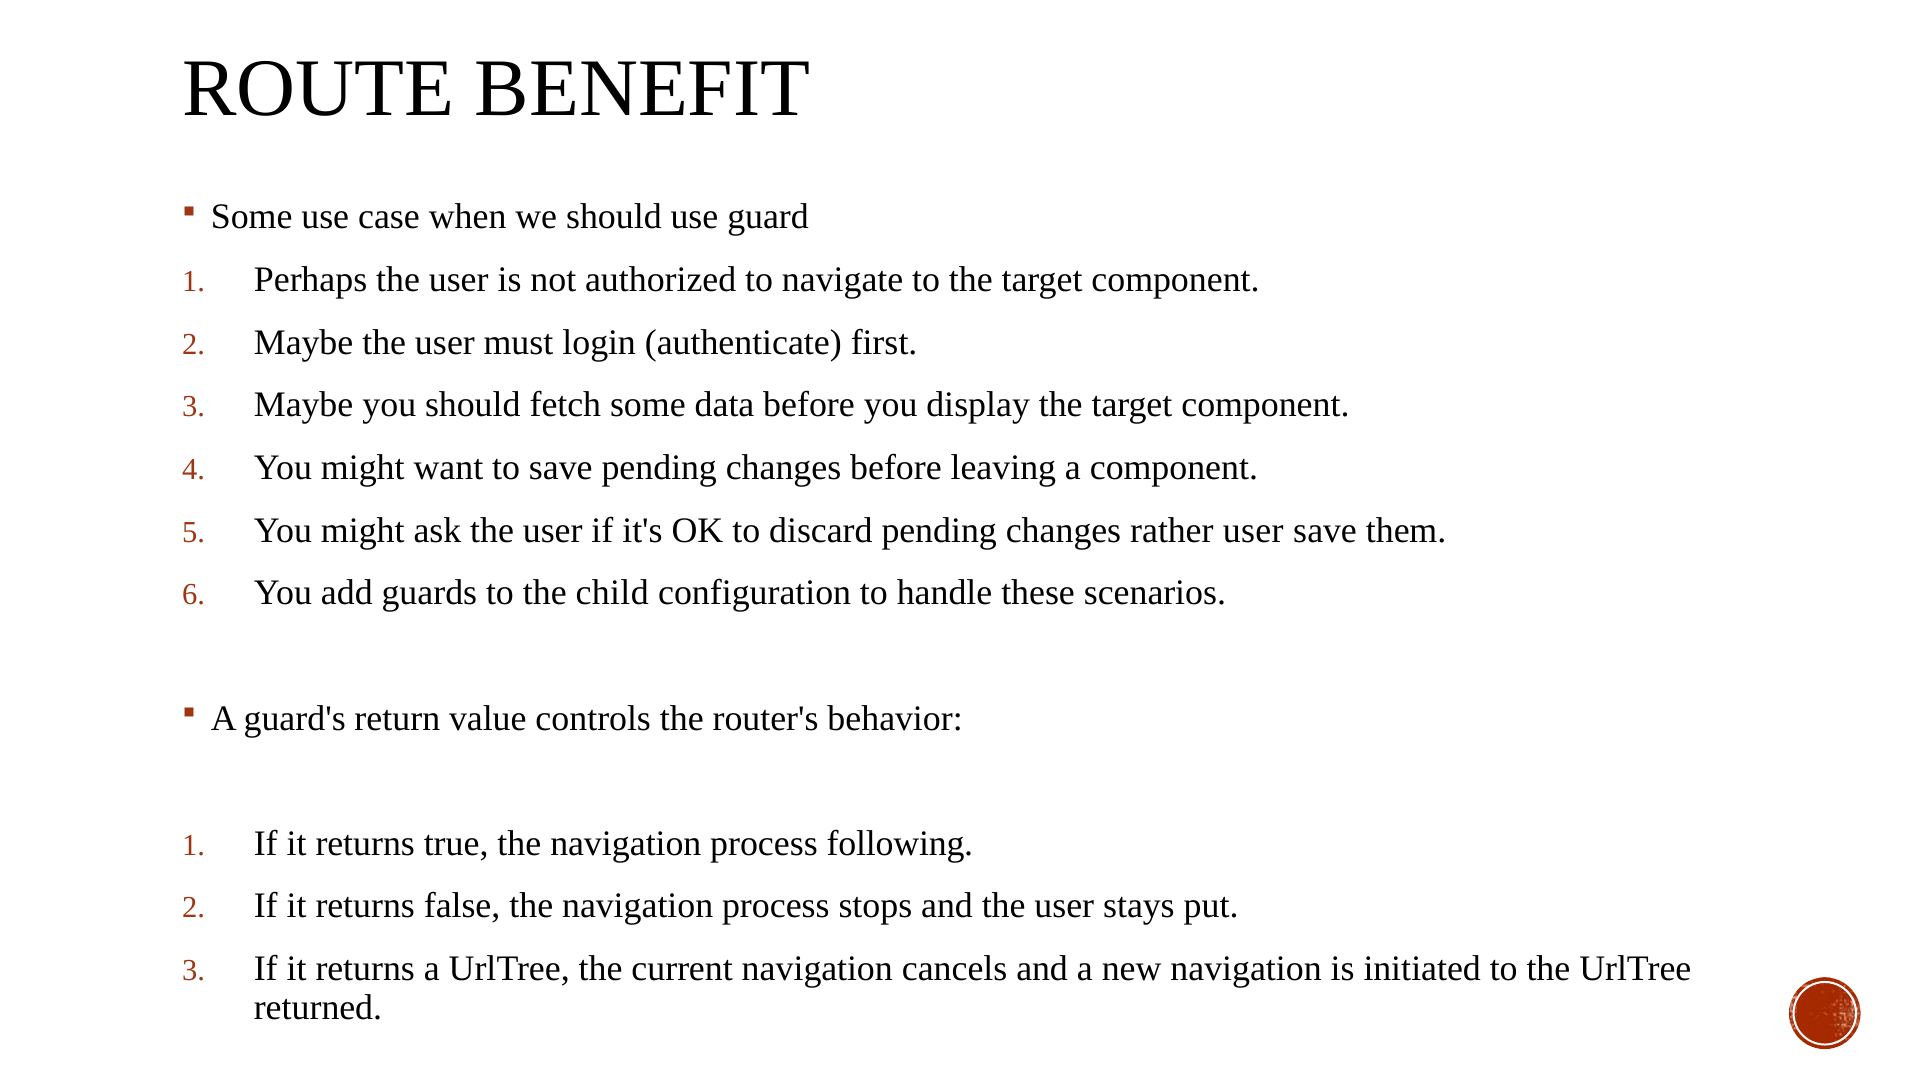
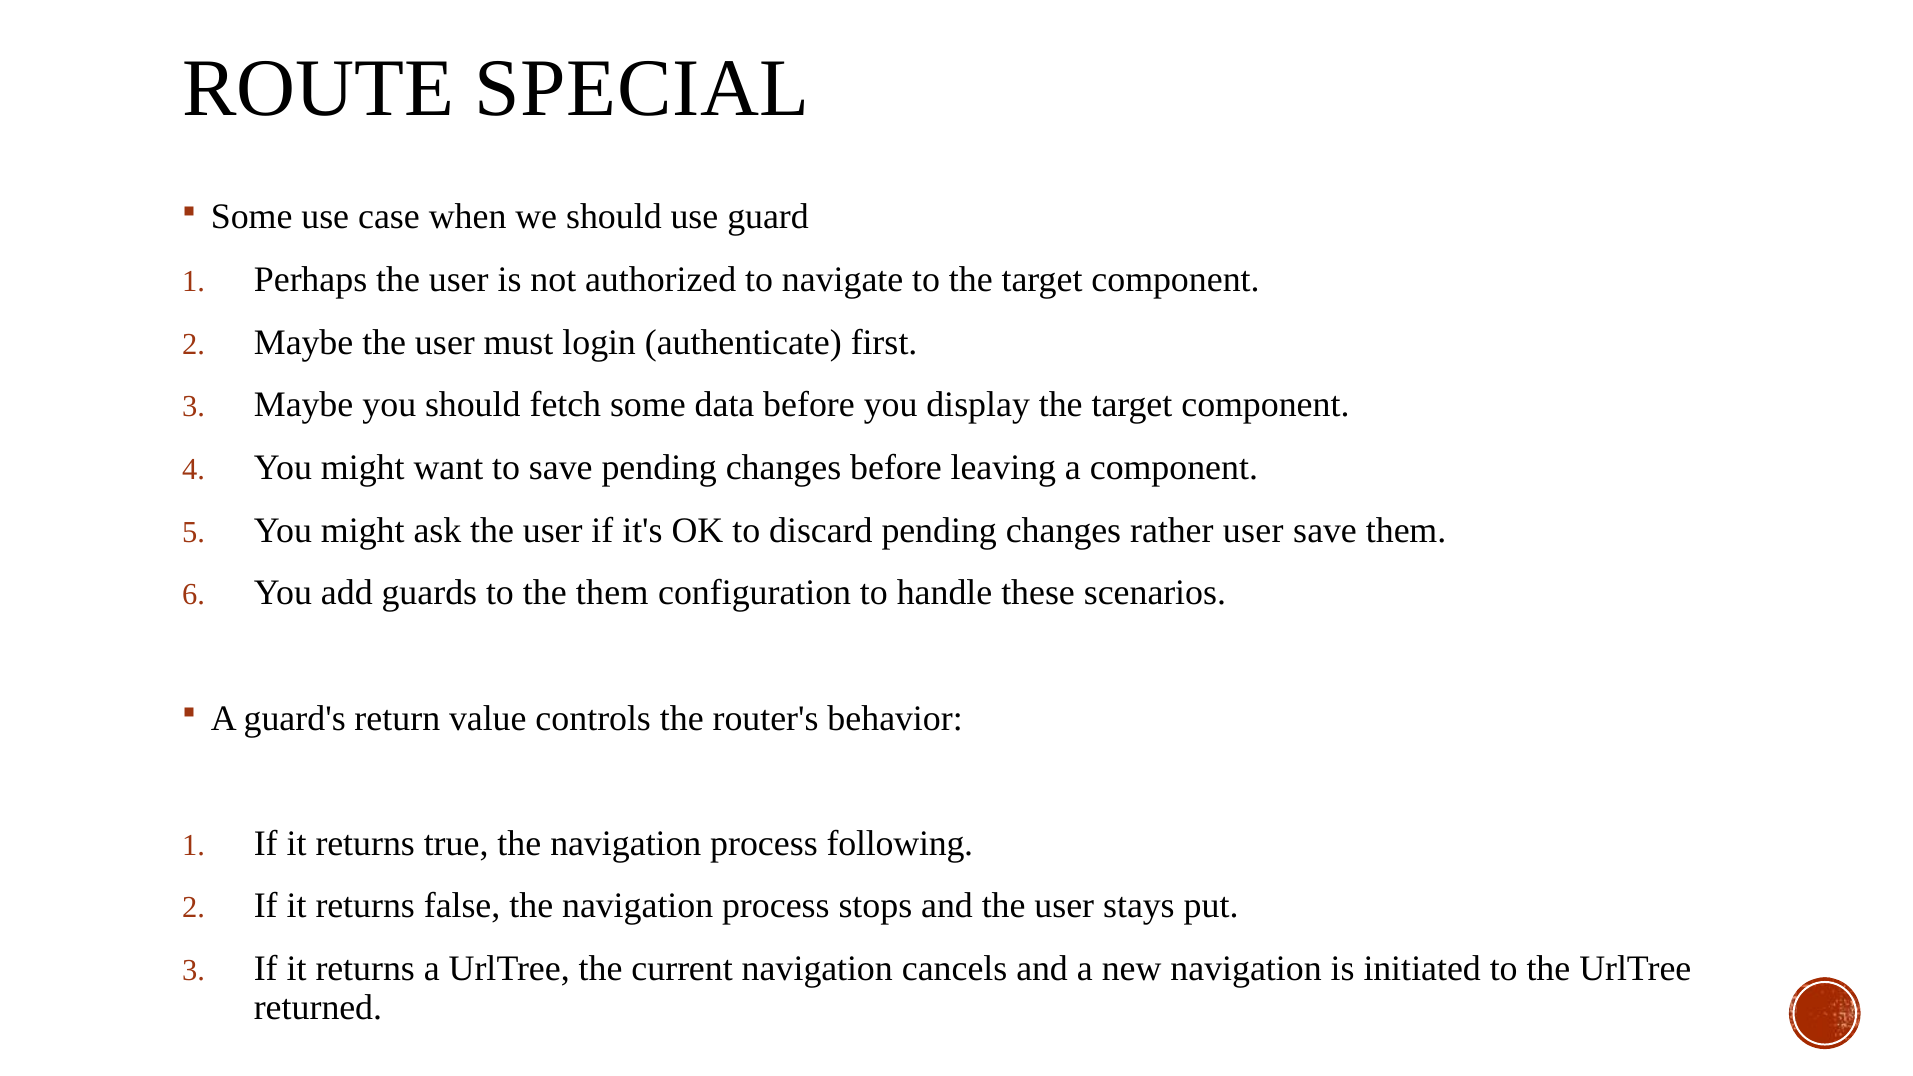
BENEFIT: BENEFIT -> SPECIAL (642, 89)
the child: child -> them (612, 593)
